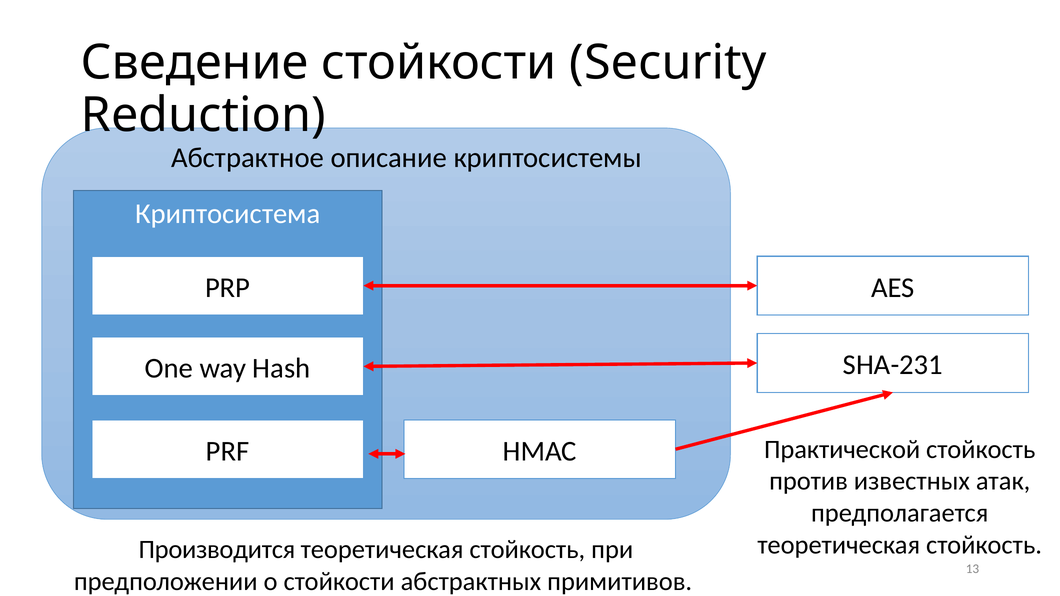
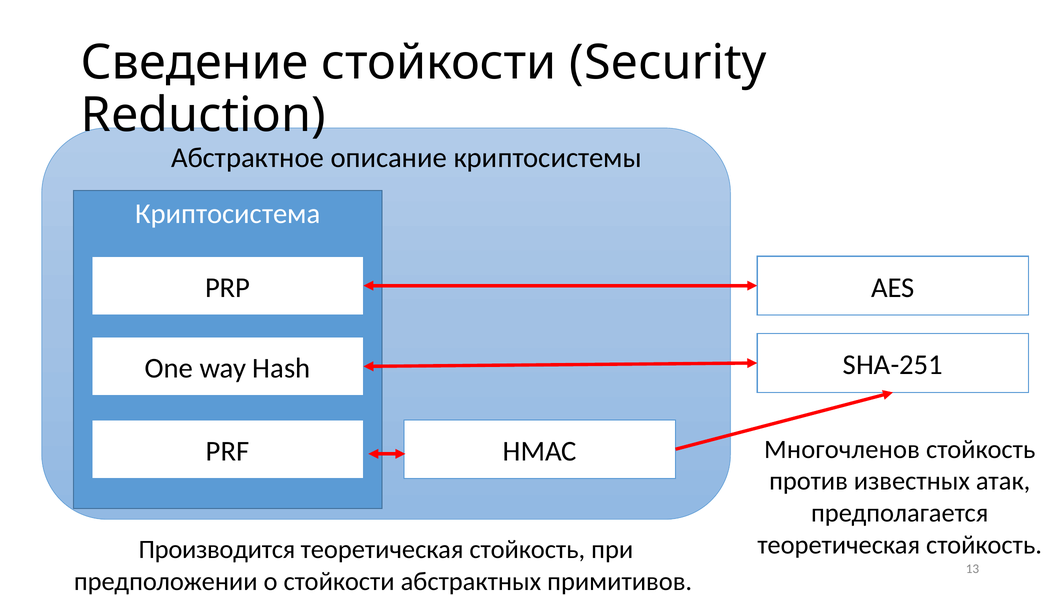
SHA-231: SHA-231 -> SHA-251 (893, 365)
Практической: Практической -> Многочленов (842, 450)
